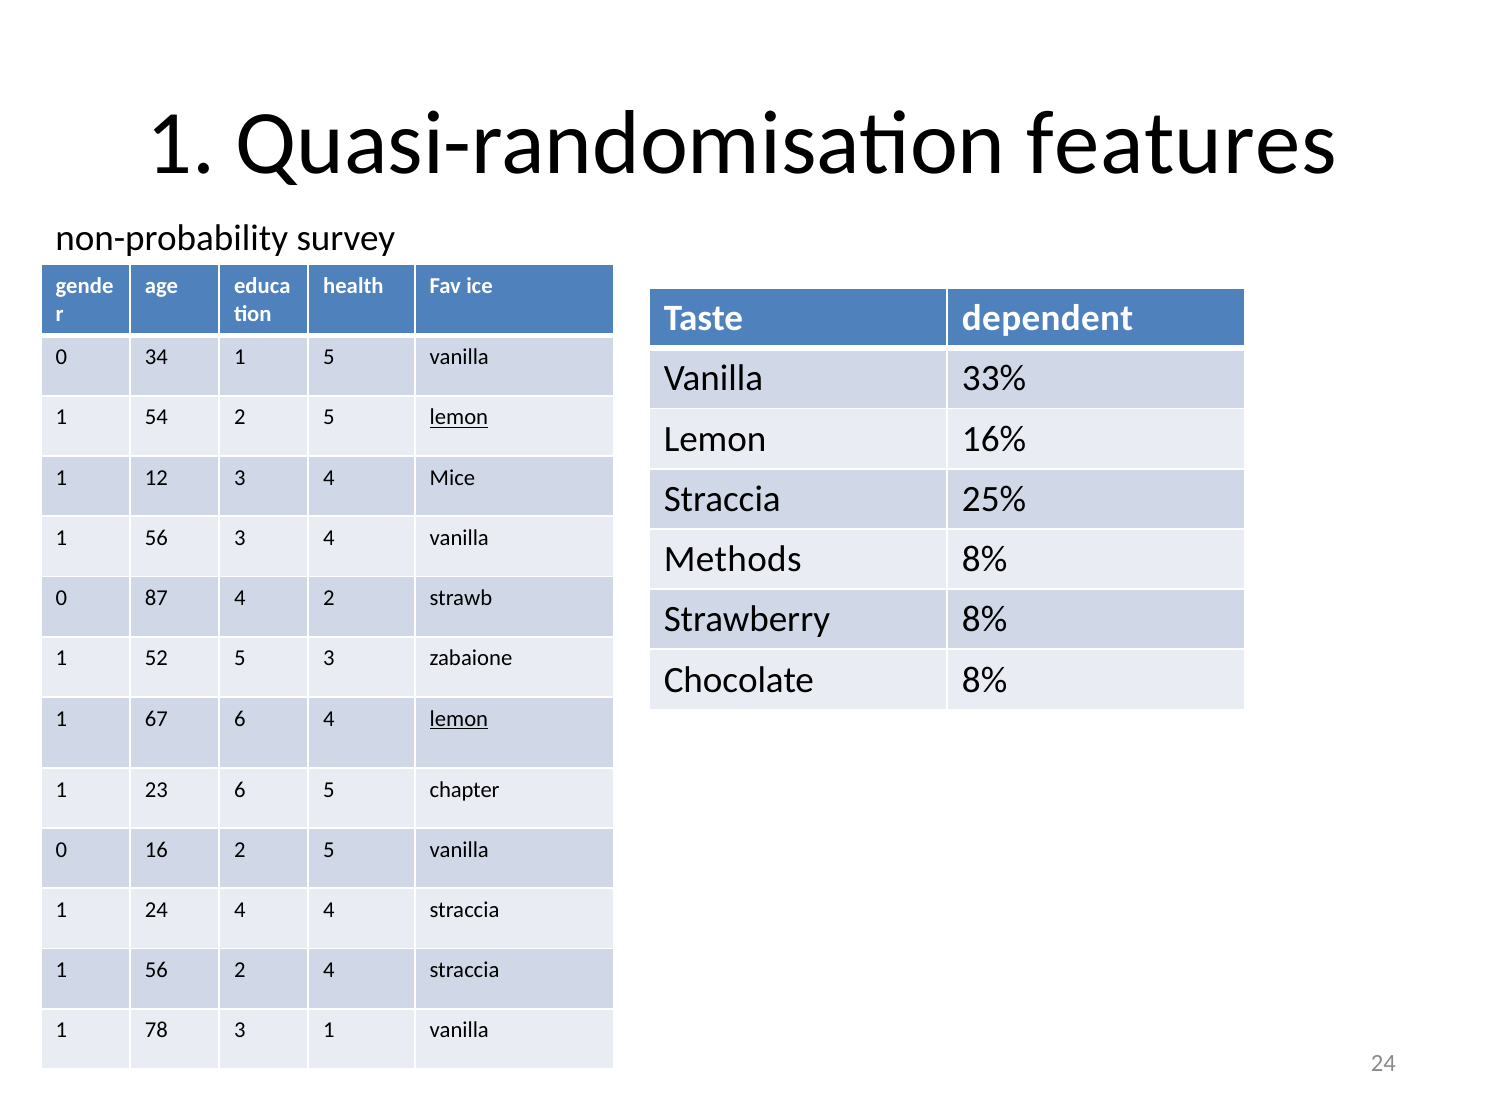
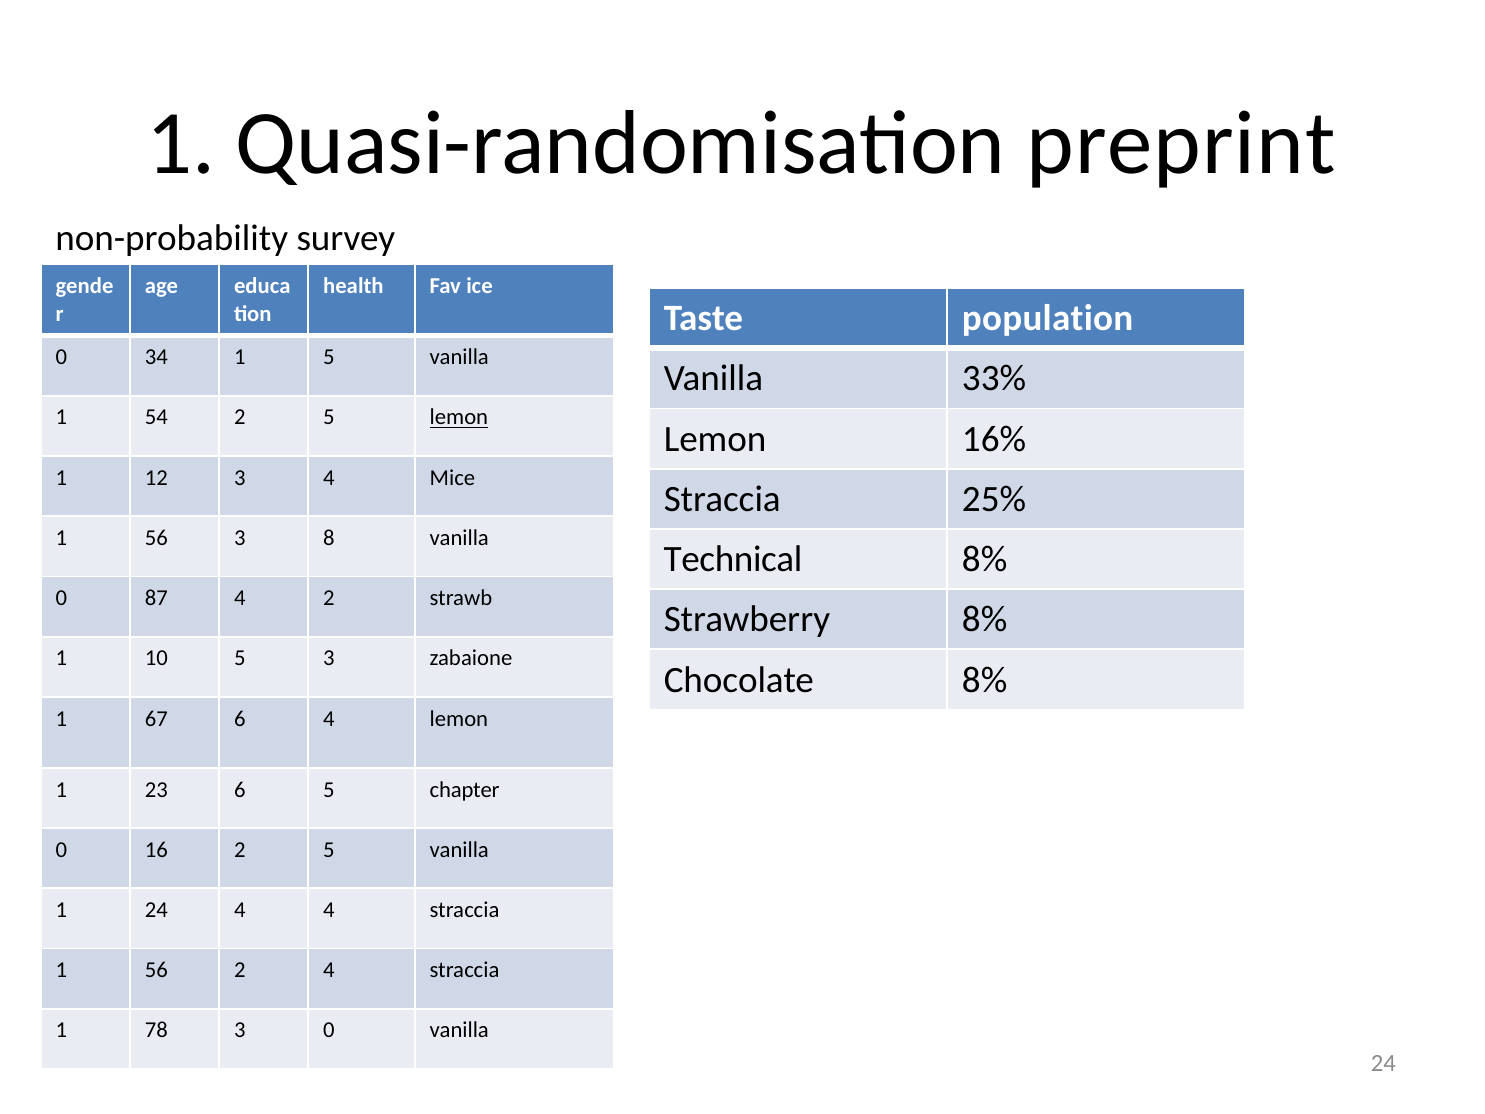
features: features -> preprint (1181, 144)
dependent: dependent -> population (1048, 318)
56 3 4: 4 -> 8 (329, 538)
Methods: Methods -> Technical (733, 559)
52: 52 -> 10 (156, 658)
lemon underline: present -> none (459, 718)
3 1: 1 -> 0 (329, 1030)
